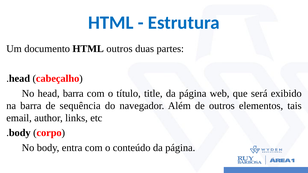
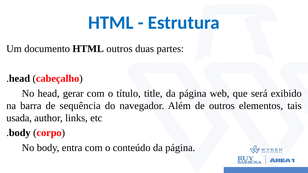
head barra: barra -> gerar (73, 94)
email: email -> usada (19, 118)
